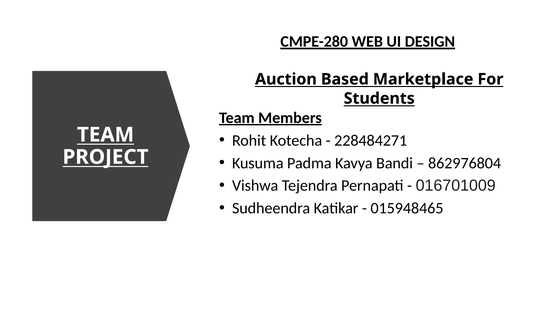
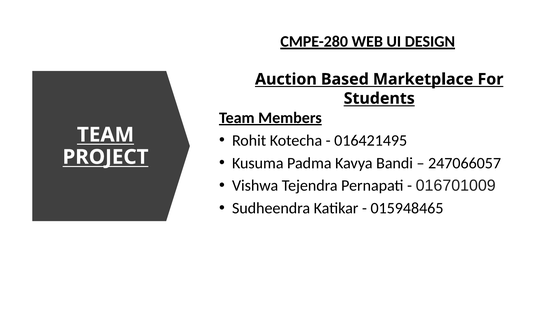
228484271: 228484271 -> 016421495 (371, 140)
862976804: 862976804 -> 247066057 (465, 163)
